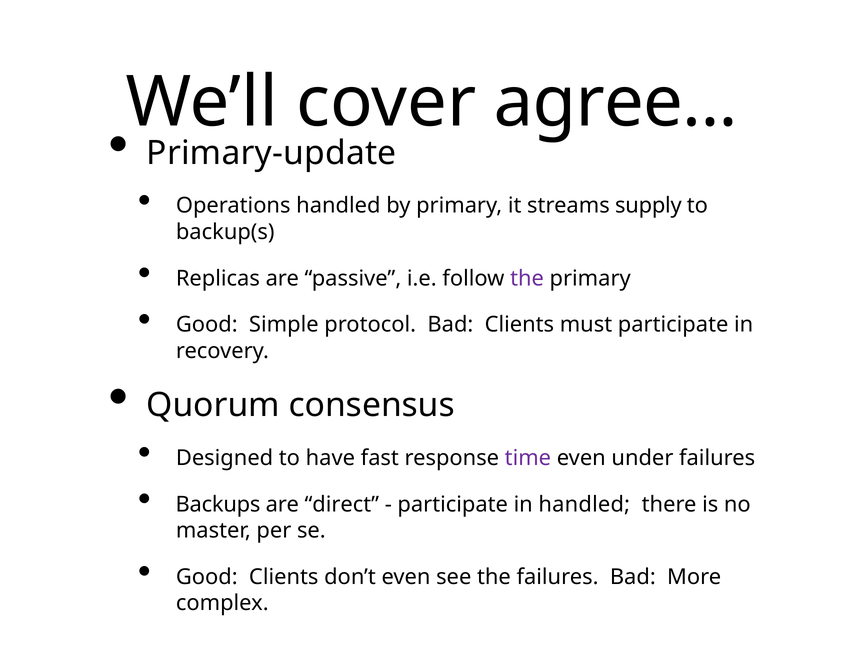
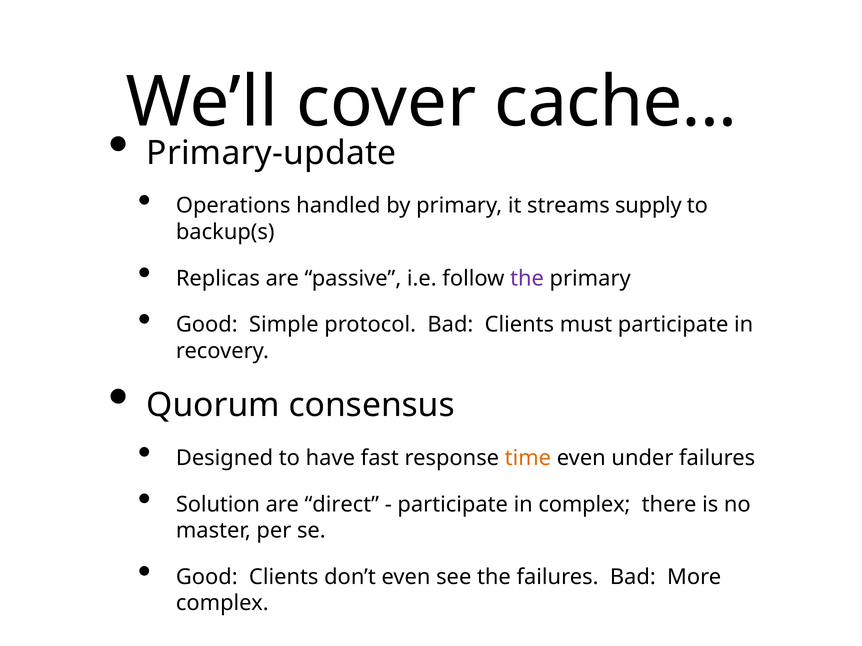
agree: agree -> cache (616, 103)
time colour: purple -> orange (528, 458)
Backups: Backups -> Solution (218, 505)
in handled: handled -> complex (584, 505)
